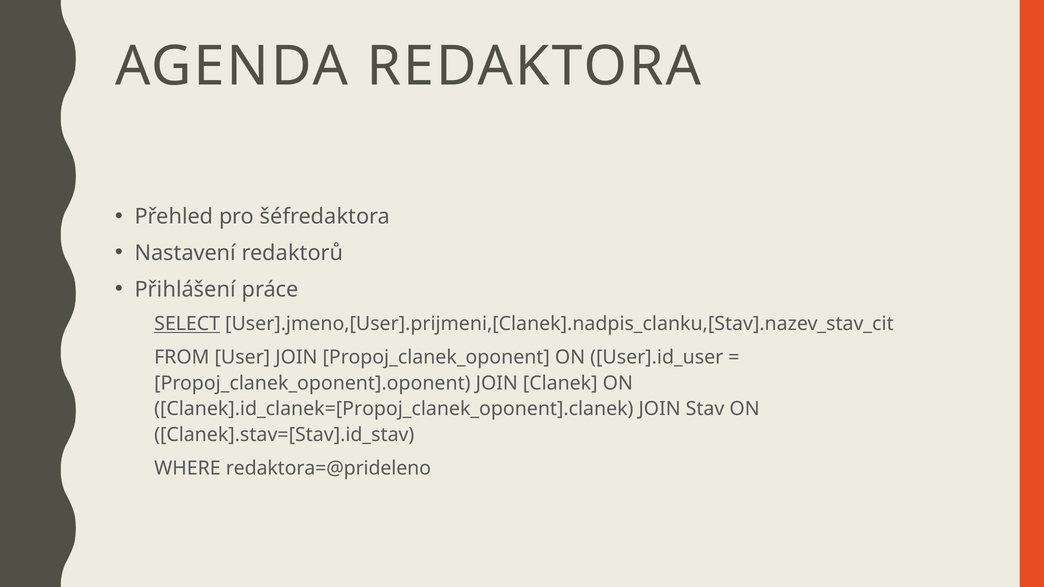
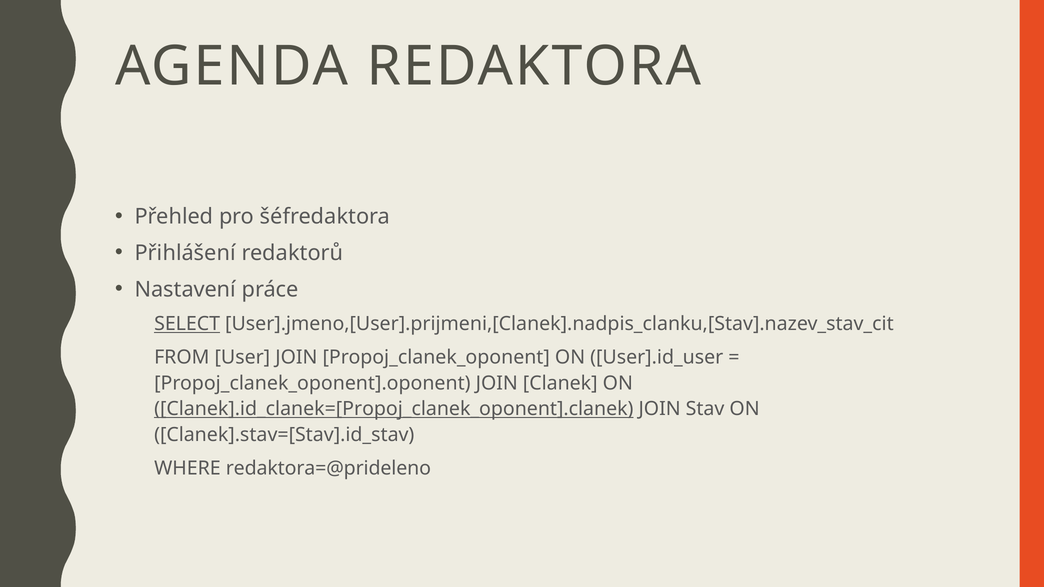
Nastavení: Nastavení -> Přihlášení (185, 253)
Přihlášení: Přihlášení -> Nastavení (185, 289)
Clanek].id_clanek=[Propoj_clanek_oponent].clanek underline: none -> present (394, 409)
